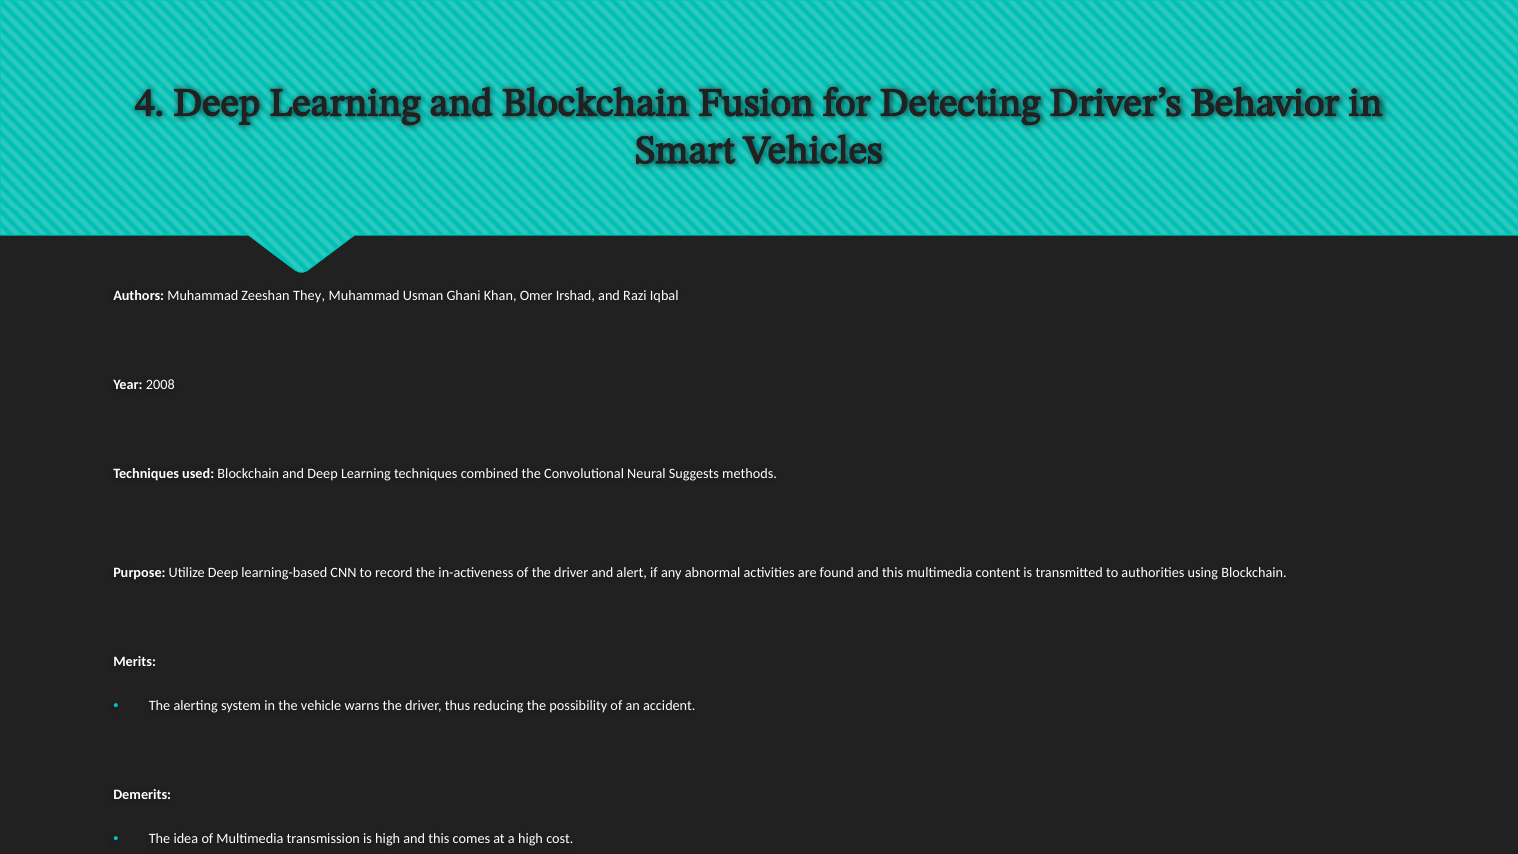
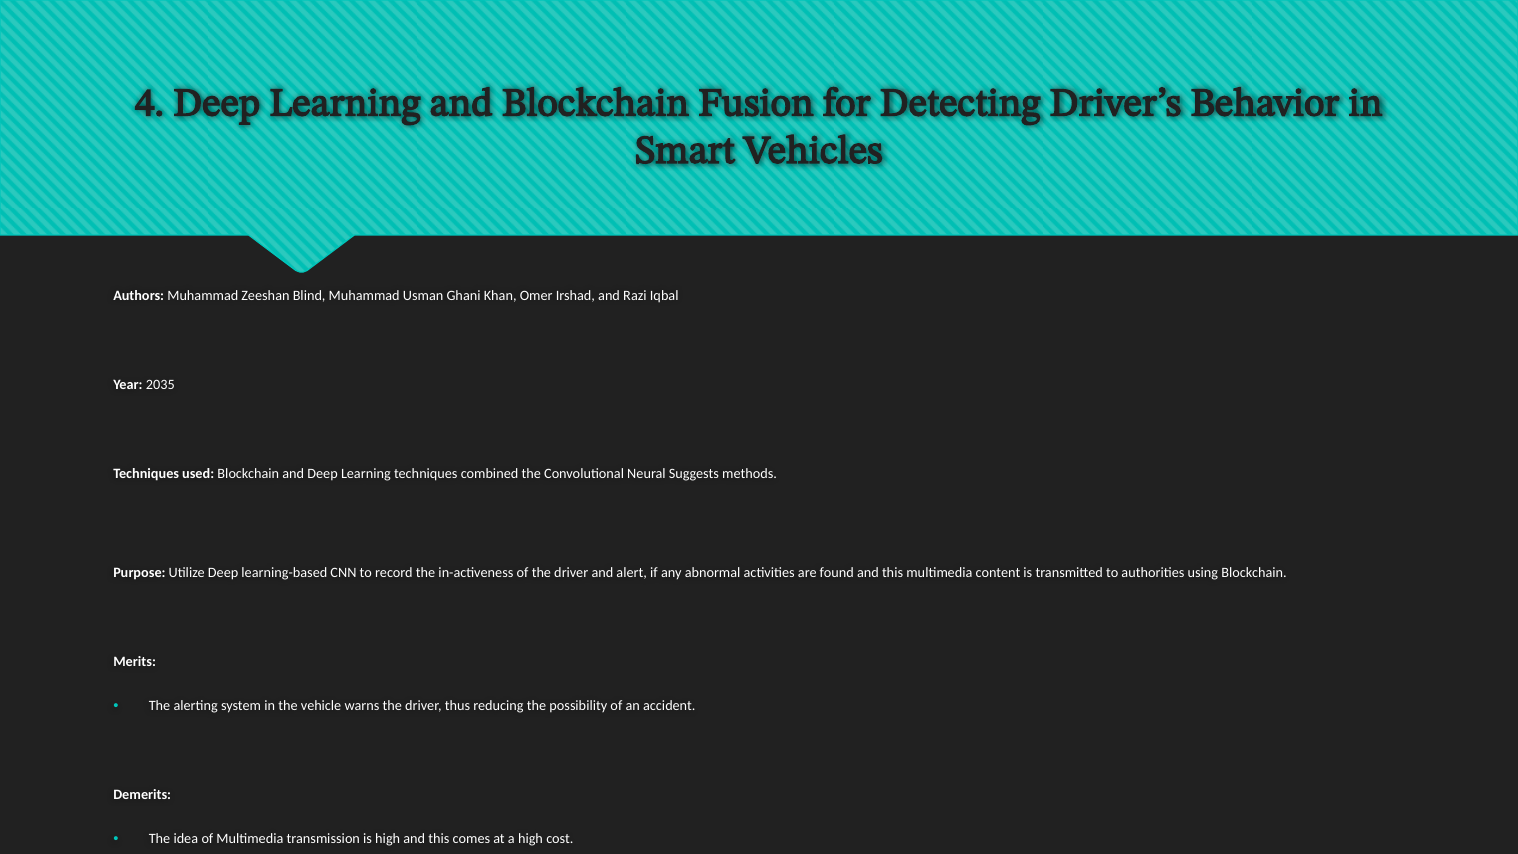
They: They -> Blind (309, 296)
2008: 2008 -> 2035 (160, 385)
